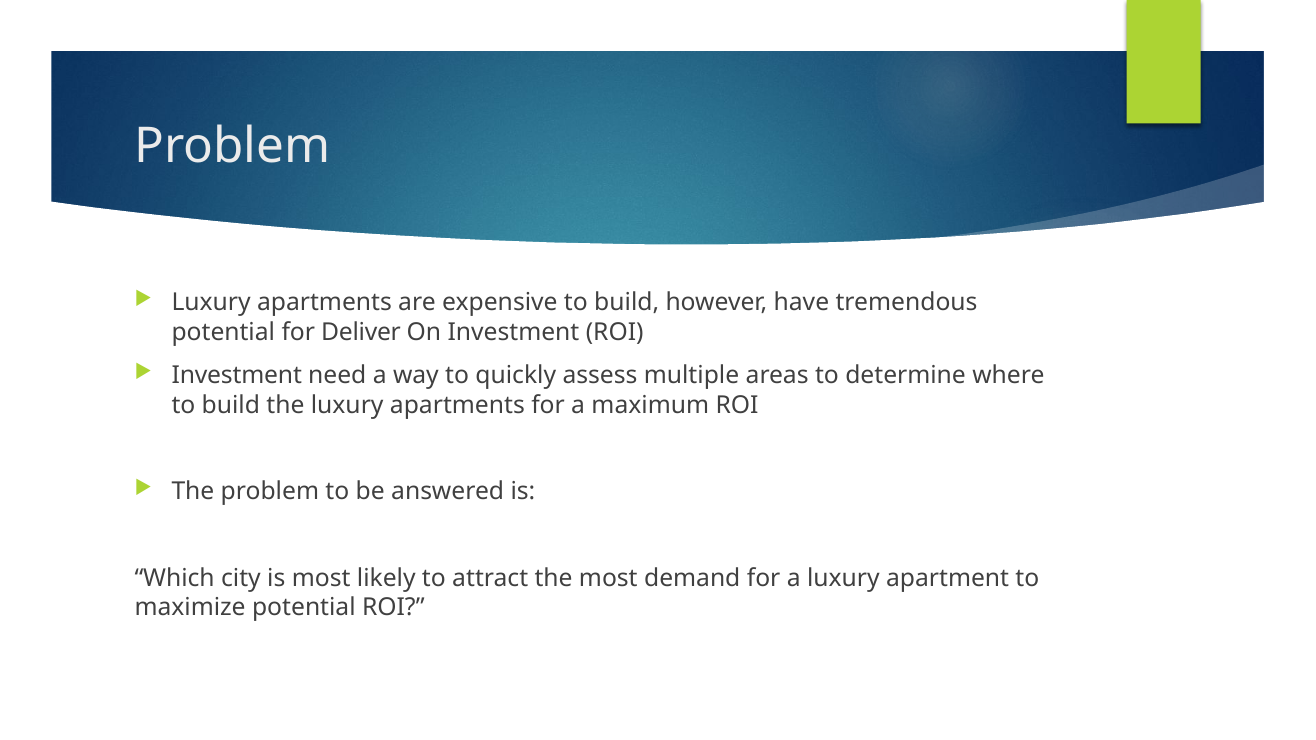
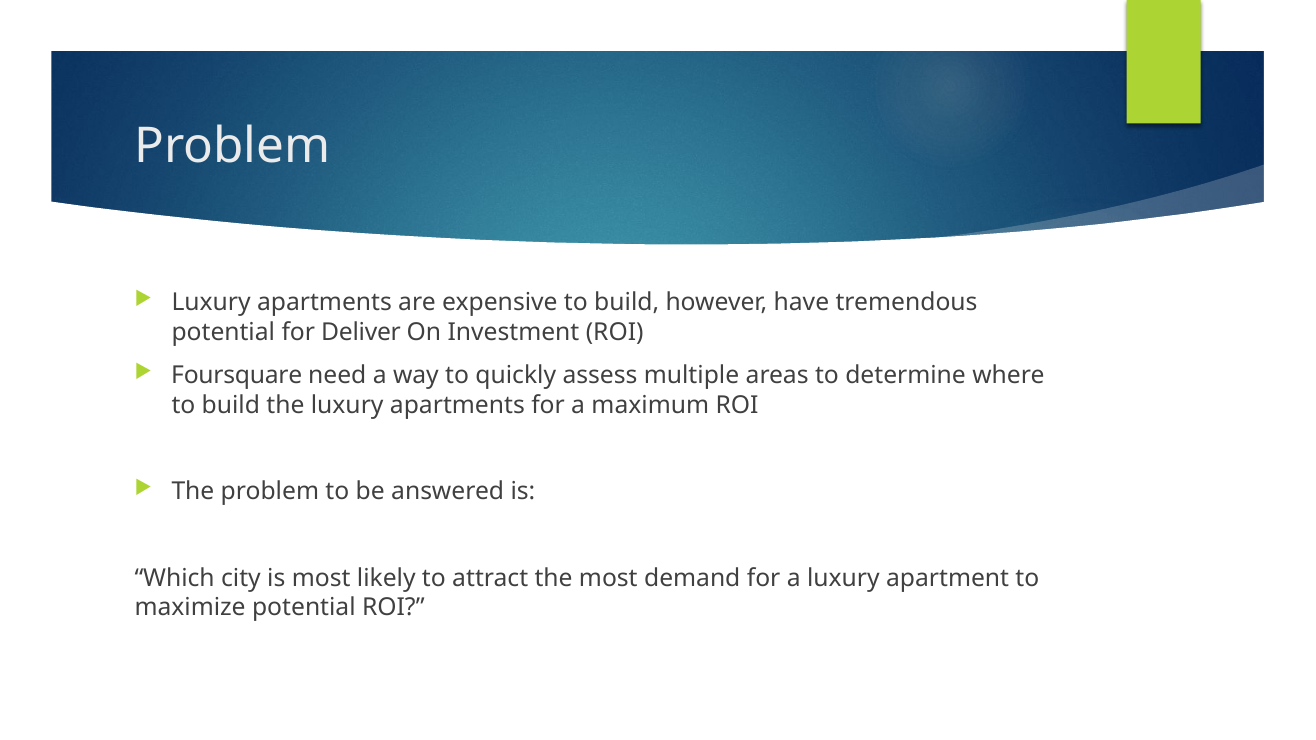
Investment: Investment -> Foursquare (237, 375)
